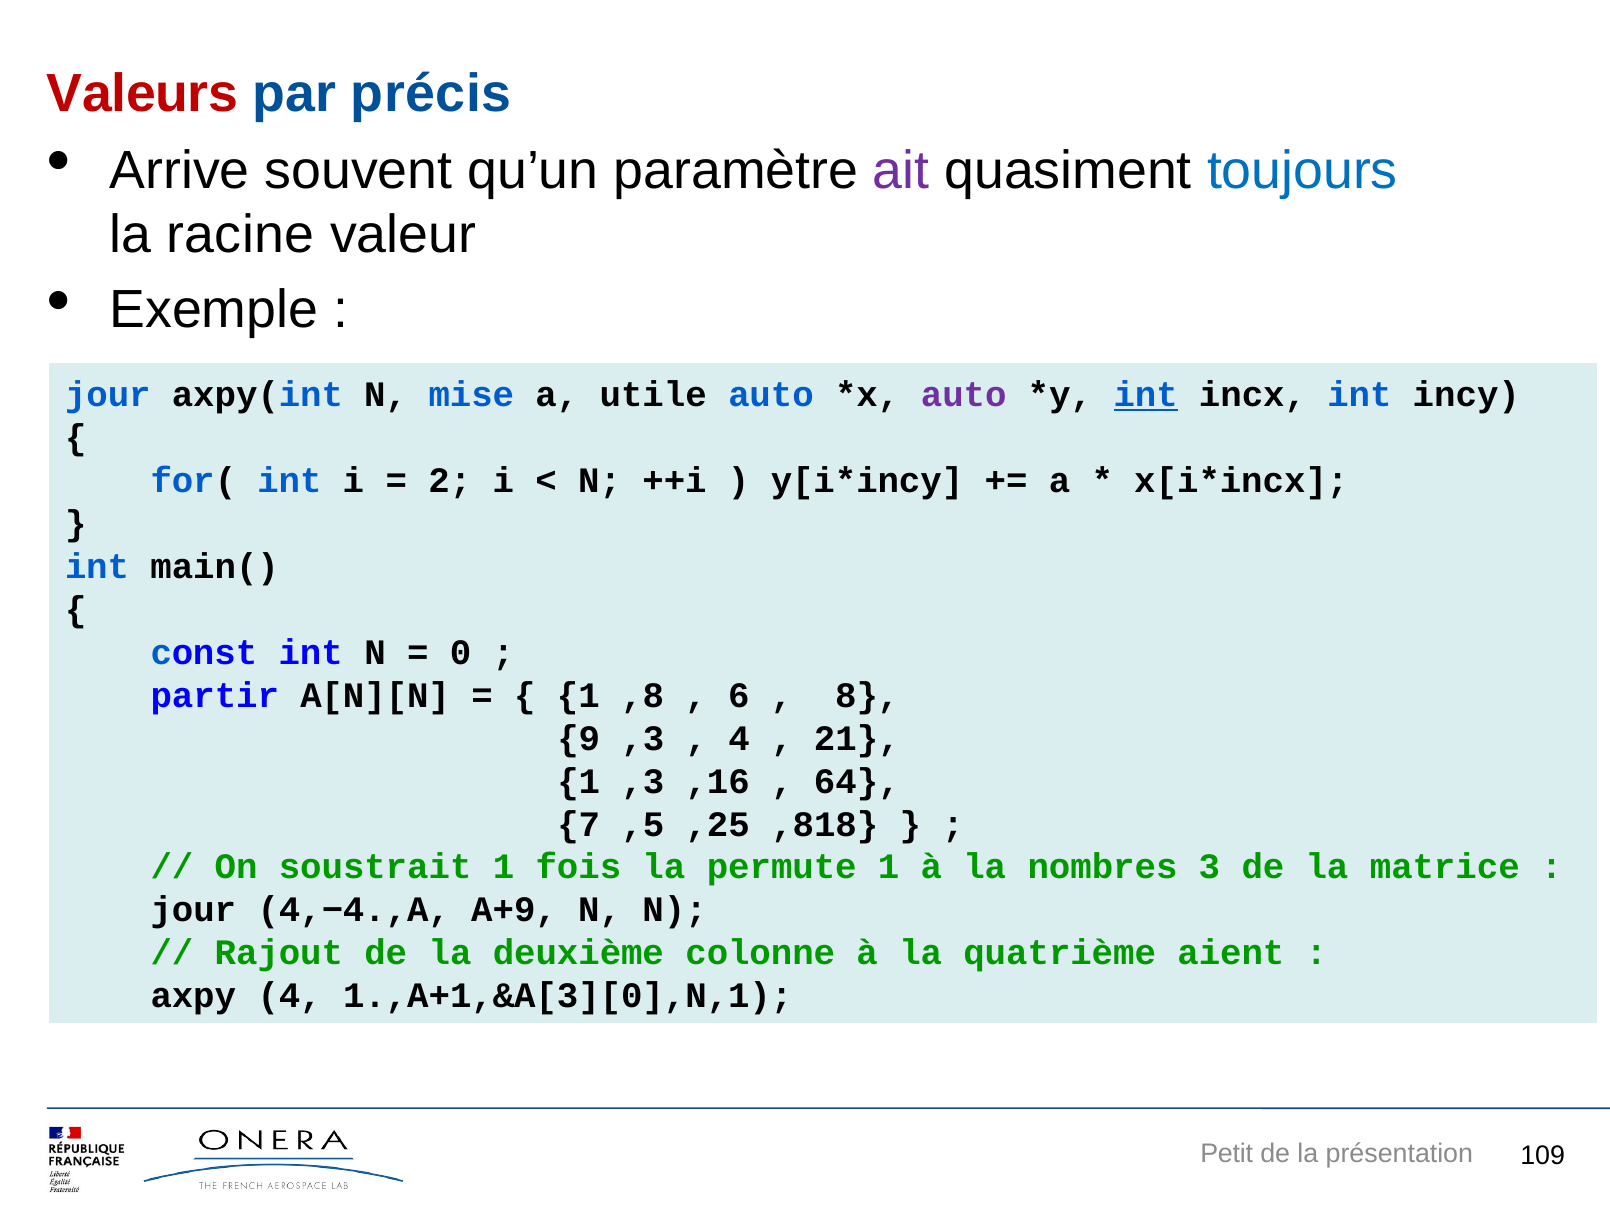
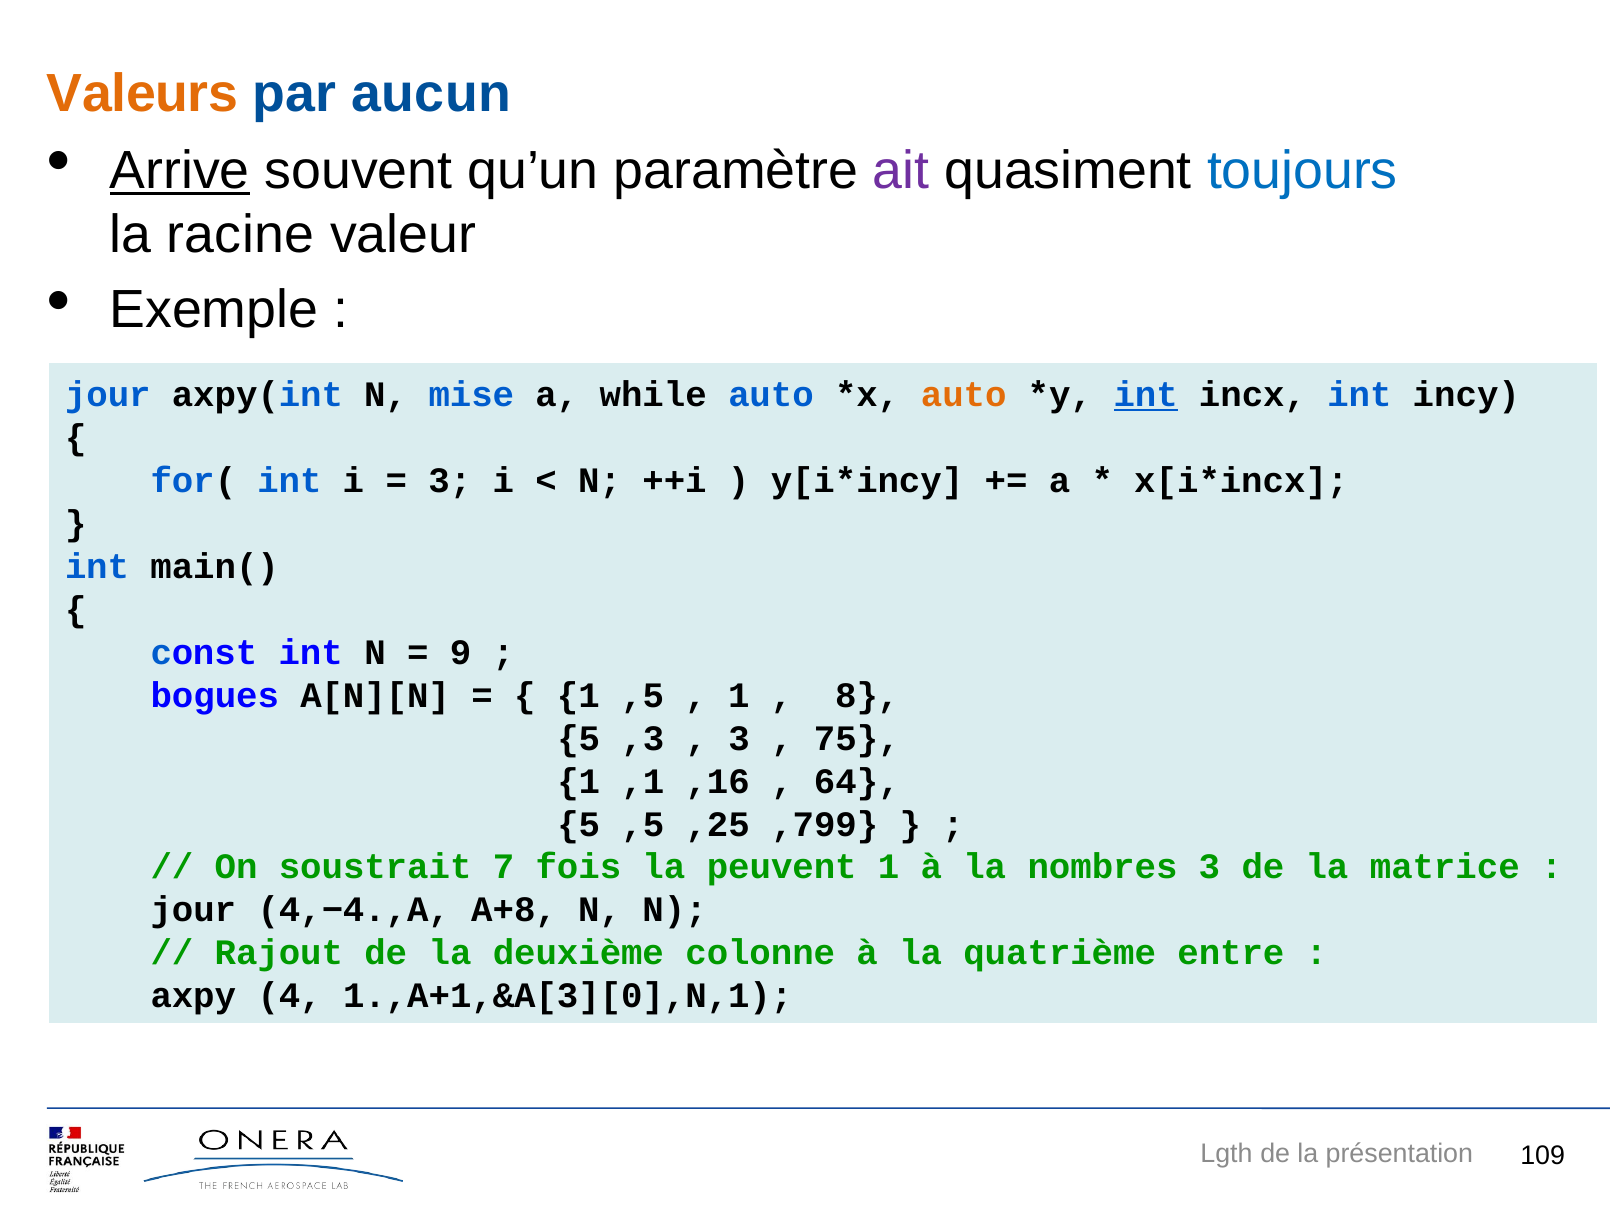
Valeurs colour: red -> orange (143, 94)
précis: précis -> aucun (431, 94)
Arrive underline: none -> present (180, 171)
utile: utile -> while (653, 395)
auto colour: purple -> orange (964, 395)
2: 2 -> 3 (450, 481)
0: 0 -> 9 (461, 652)
partir: partir -> bogues (215, 695)
1 ,8: ,8 -> ,5 (643, 695)
6: 6 -> 1 (739, 695)
9: 9 -> 5 (579, 738)
4: 4 -> 3 (739, 738)
21: 21 -> 75 (857, 738)
1 ,3: ,3 -> ,1 (643, 781)
7: 7 -> 5 (579, 824)
,818: ,818 -> ,799 (825, 824)
soustrait 1: 1 -> 7 (504, 867)
permute: permute -> peuvent (782, 867)
A+9: A+9 -> A+8 (514, 910)
aient: aient -> entre (1231, 953)
Petit: Petit -> Lgth (1226, 1153)
